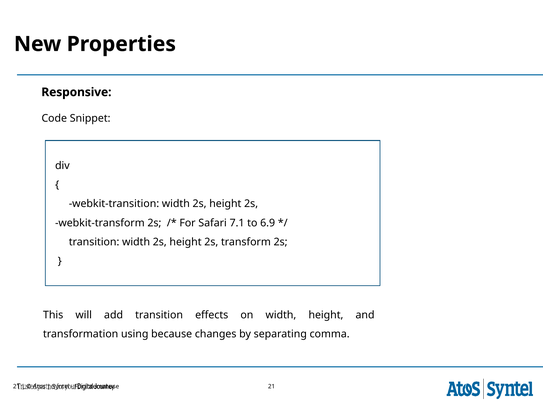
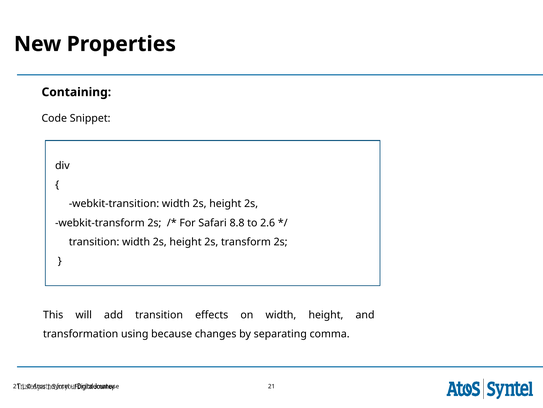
Responsive: Responsive -> Containing (76, 92)
7.1: 7.1 -> 8.8 (237, 222)
6.9: 6.9 -> 2.6 (268, 222)
